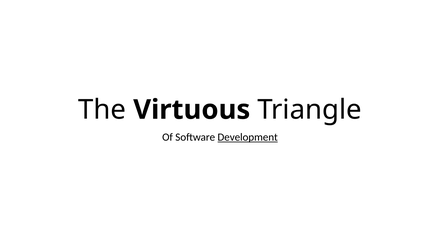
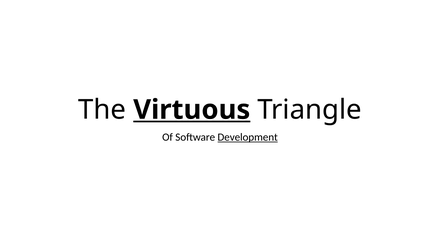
Virtuous underline: none -> present (192, 110)
